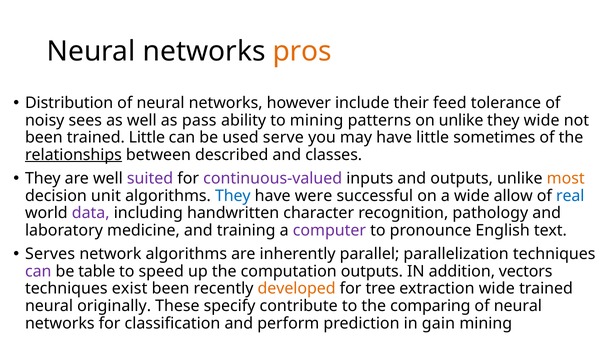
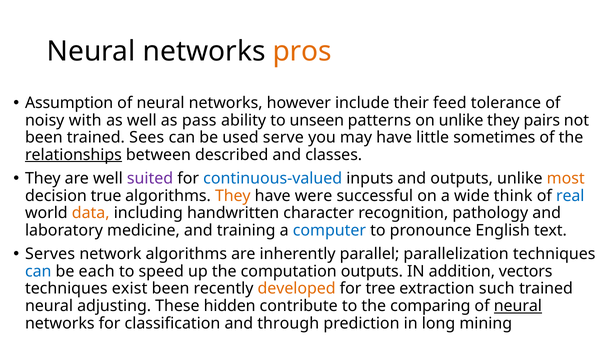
Distribution: Distribution -> Assumption (69, 103)
sees: sees -> with (85, 120)
to mining: mining -> unseen (317, 120)
they wide: wide -> pairs (542, 120)
trained Little: Little -> Sees (147, 137)
continuous-valued colour: purple -> blue (273, 178)
unit: unit -> true (106, 195)
They colour: blue -> orange (233, 195)
allow: allow -> think (513, 195)
data colour: purple -> orange (91, 213)
computer colour: purple -> blue (329, 230)
can colour: purple -> blue (38, 271)
table: table -> each (97, 271)
extraction wide: wide -> such (497, 288)
originally: originally -> adjusting (114, 305)
specify: specify -> hidden (230, 305)
neural underline: none -> present (518, 305)
perform: perform -> through (288, 323)
gain: gain -> long (439, 323)
